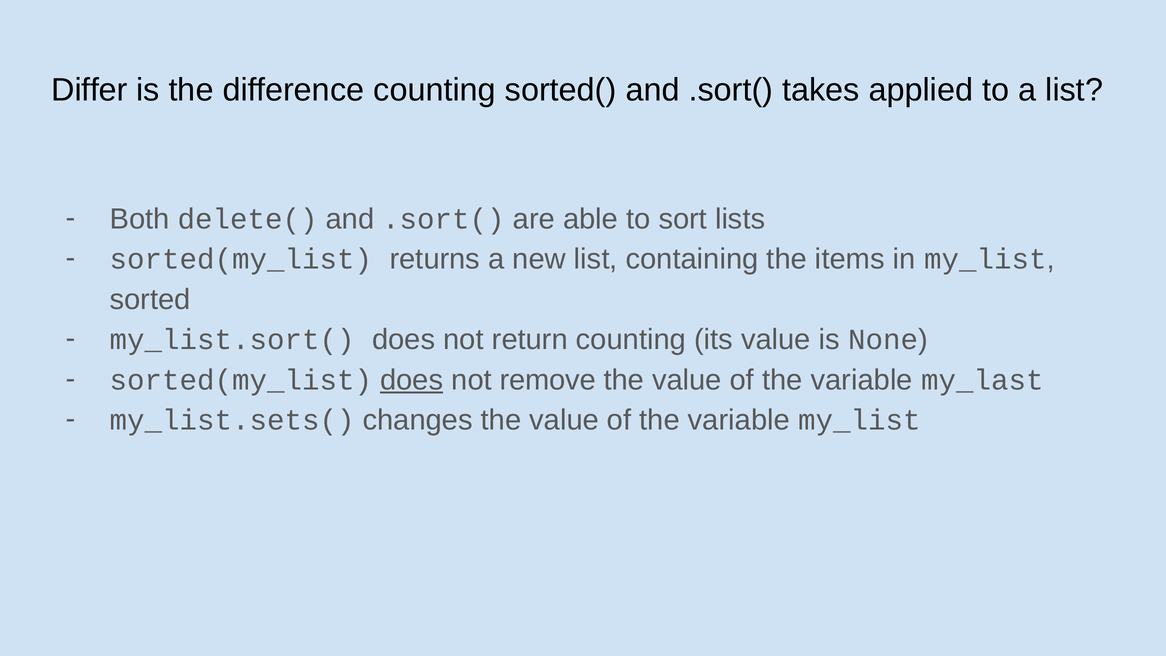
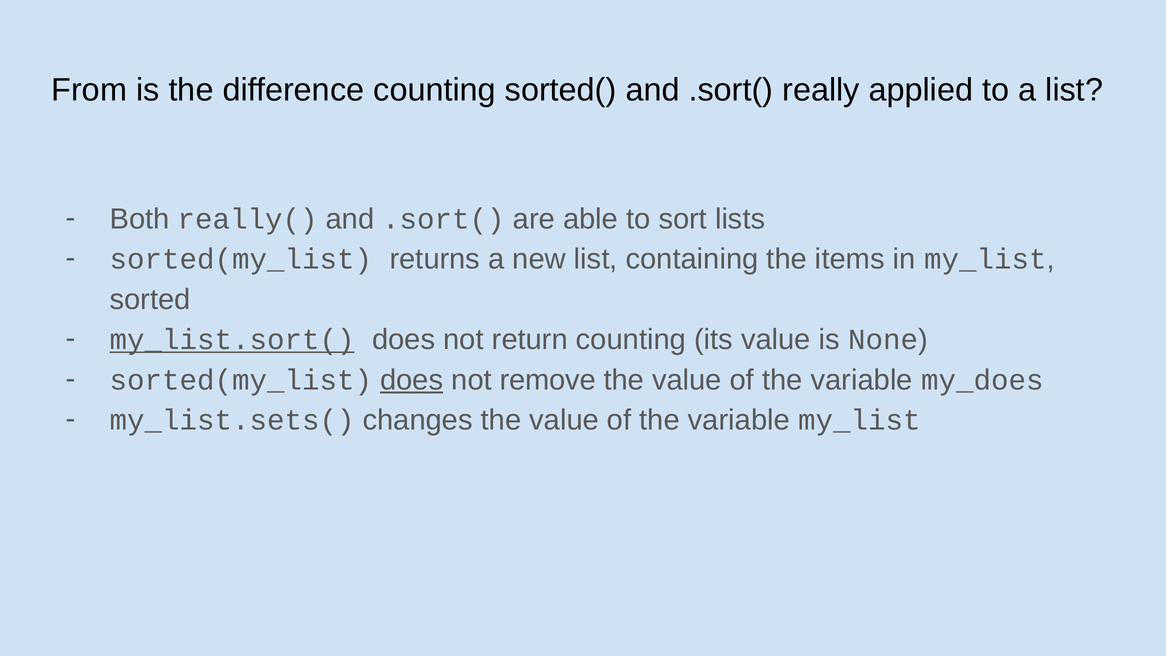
Differ: Differ -> From (89, 90)
takes: takes -> really (821, 90)
delete(: delete( -> really( (248, 219)
my_list.sort( underline: none -> present (232, 340)
my_last: my_last -> my_does (983, 380)
